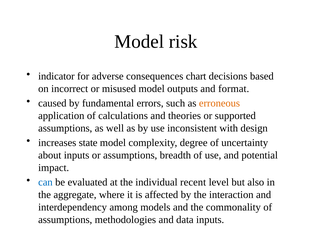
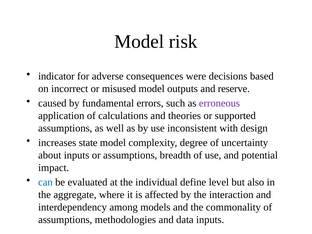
chart: chart -> were (196, 76)
format: format -> reserve (234, 89)
erroneous colour: orange -> purple (219, 103)
recent: recent -> define (193, 182)
